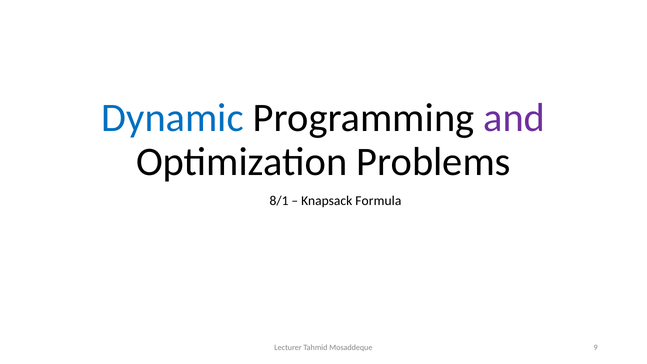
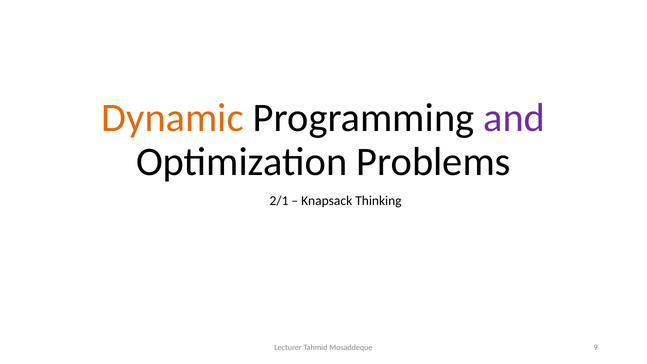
Dynamic colour: blue -> orange (173, 118)
8/1: 8/1 -> 2/1 (279, 201)
Formula: Formula -> Thinking (378, 201)
